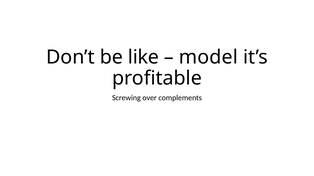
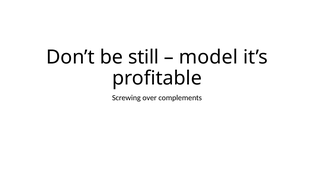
like: like -> still (144, 57)
